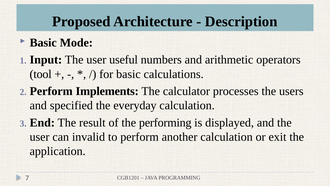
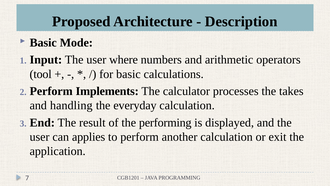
useful: useful -> where (124, 60)
users: users -> takes (291, 91)
specified: specified -> handling (71, 105)
invalid: invalid -> applies (89, 137)
